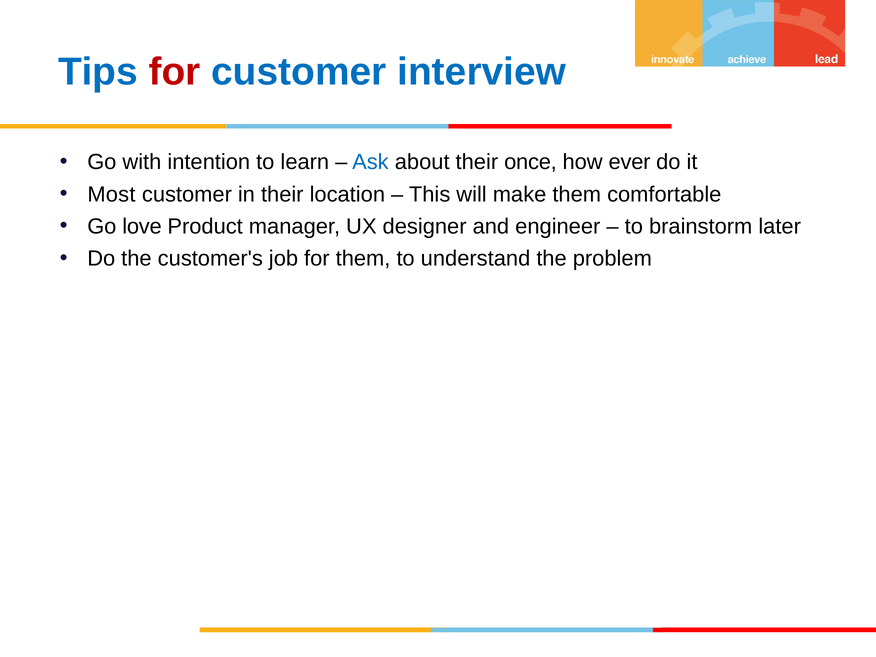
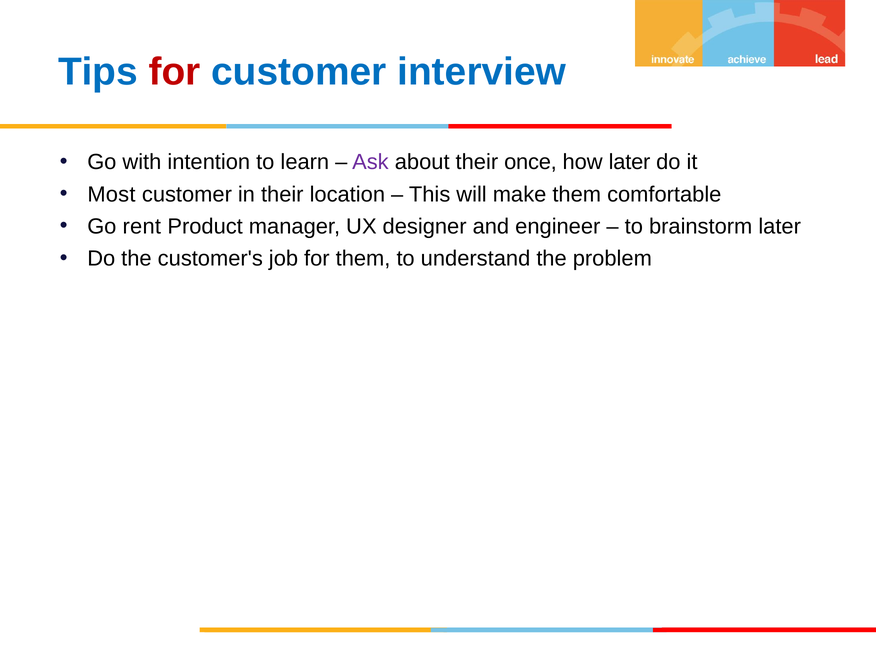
Ask colour: blue -> purple (370, 162)
how ever: ever -> later (630, 162)
love: love -> rent (142, 226)
